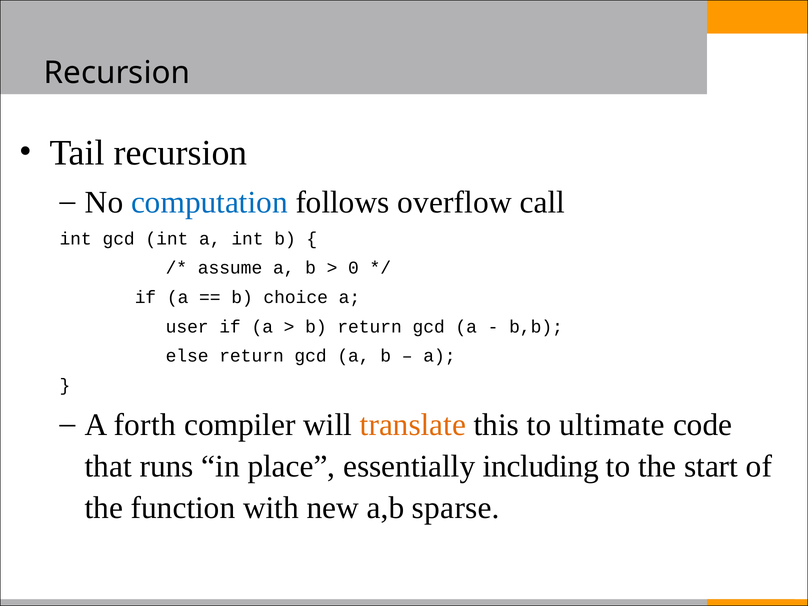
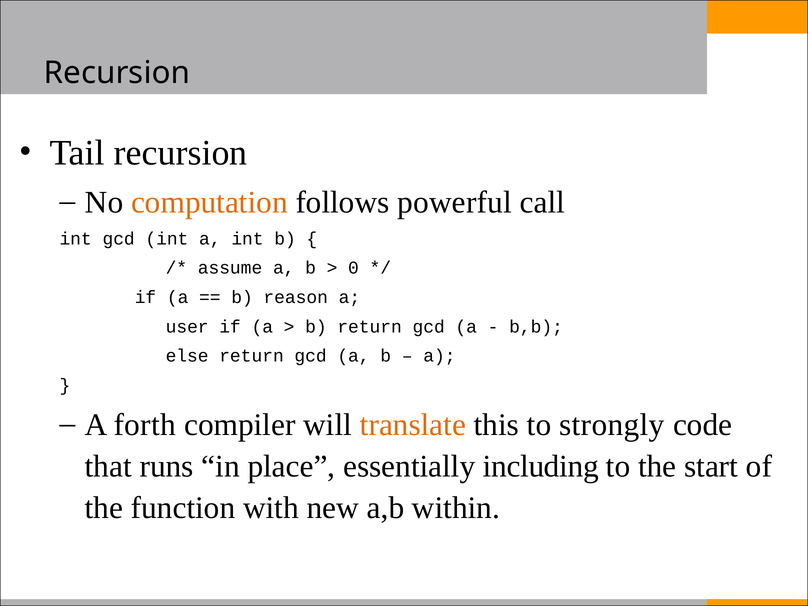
computation colour: blue -> orange (209, 202)
overflow: overflow -> powerful (455, 202)
choice: choice -> reason (296, 297)
ultimate: ultimate -> strongly (612, 425)
sparse: sparse -> within (456, 508)
